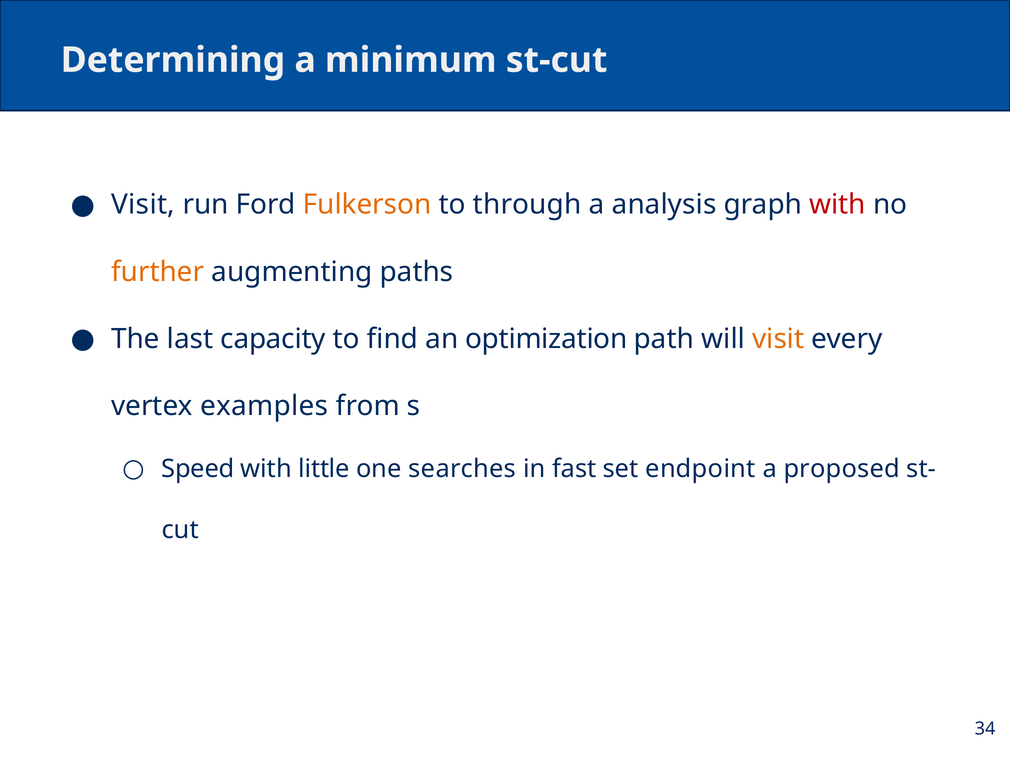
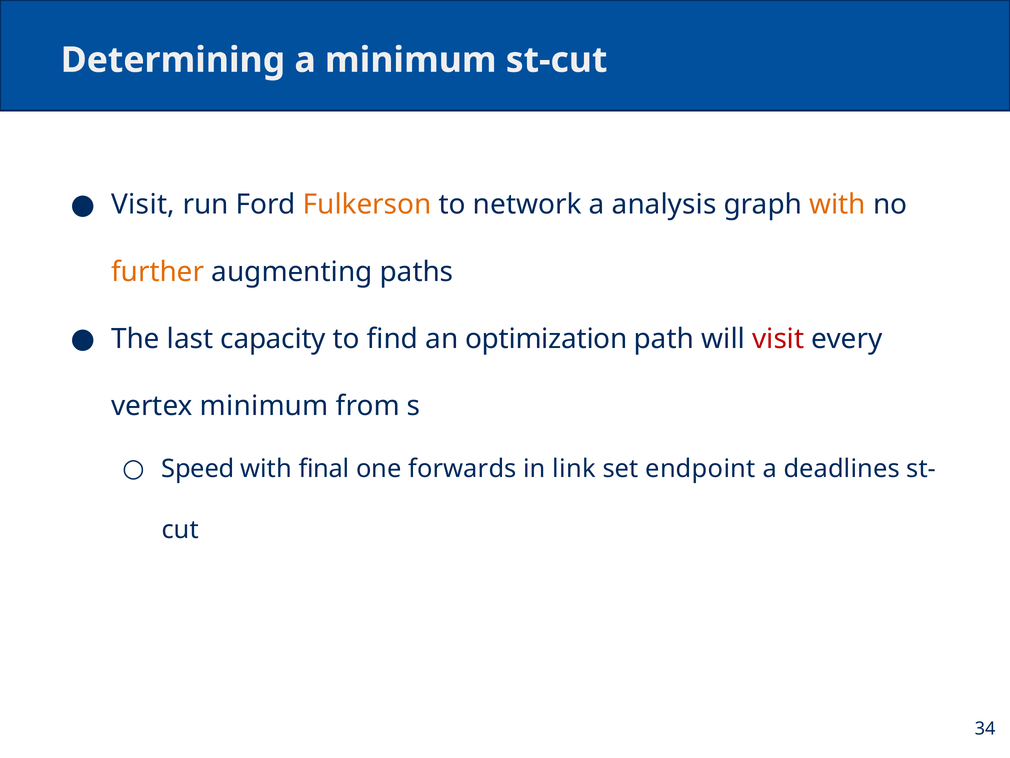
through: through -> network (527, 205)
with colour: red -> orange (838, 205)
visit colour: orange -> red (778, 339)
vertex examples: examples -> minimum (264, 406)
little: little -> final (324, 469)
searches: searches -> forwards (462, 469)
fast: fast -> link (574, 469)
proposed: proposed -> deadlines (842, 469)
